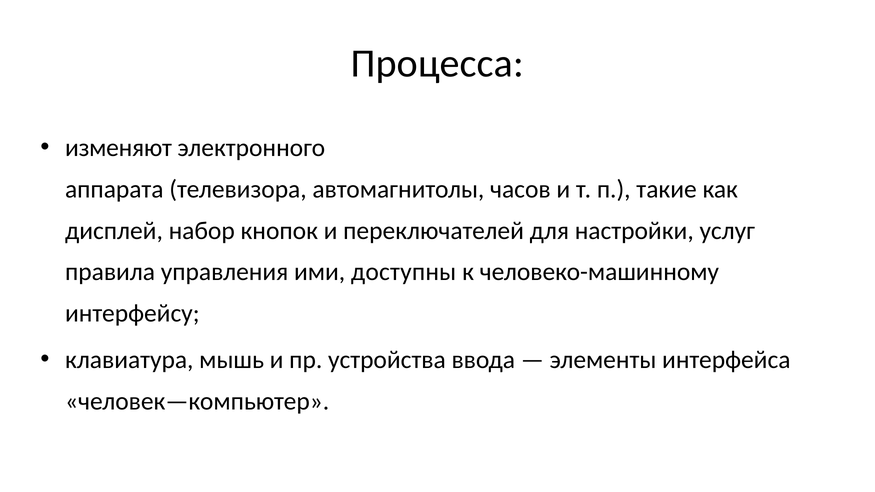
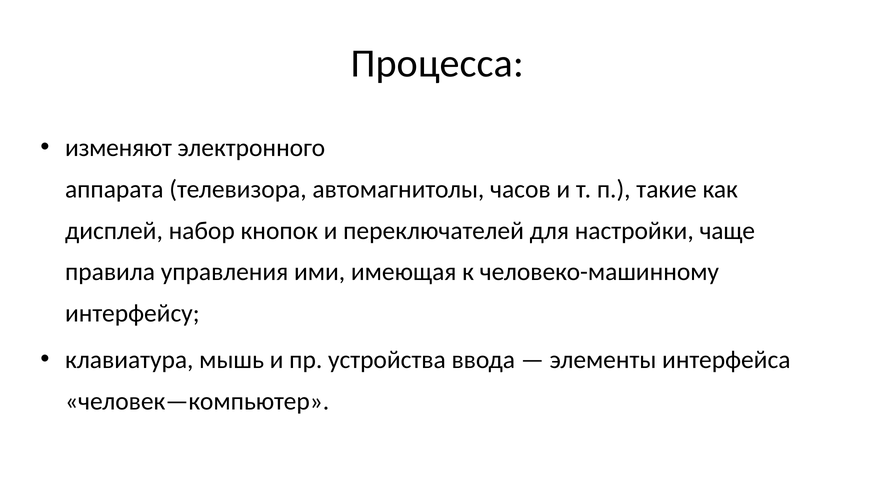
услуг: услуг -> чаще (727, 231)
доступны: доступны -> имеющая (404, 272)
